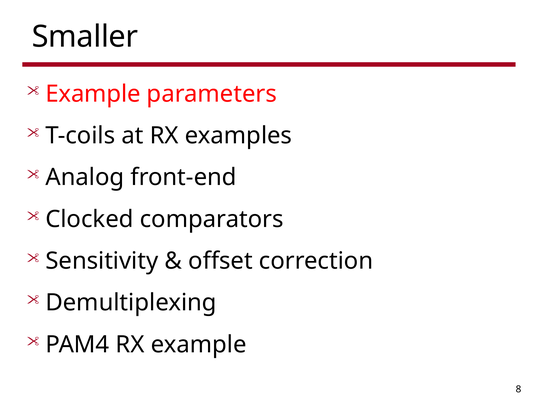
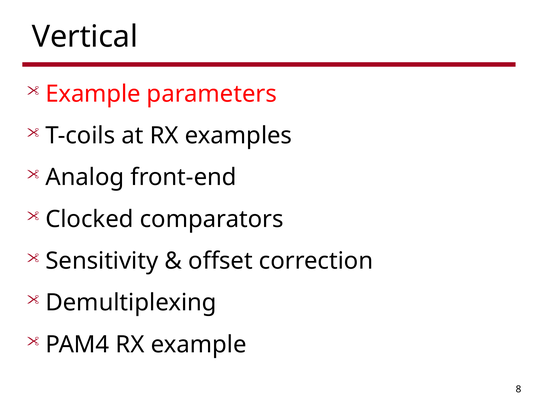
Smaller: Smaller -> Vertical (85, 37)
